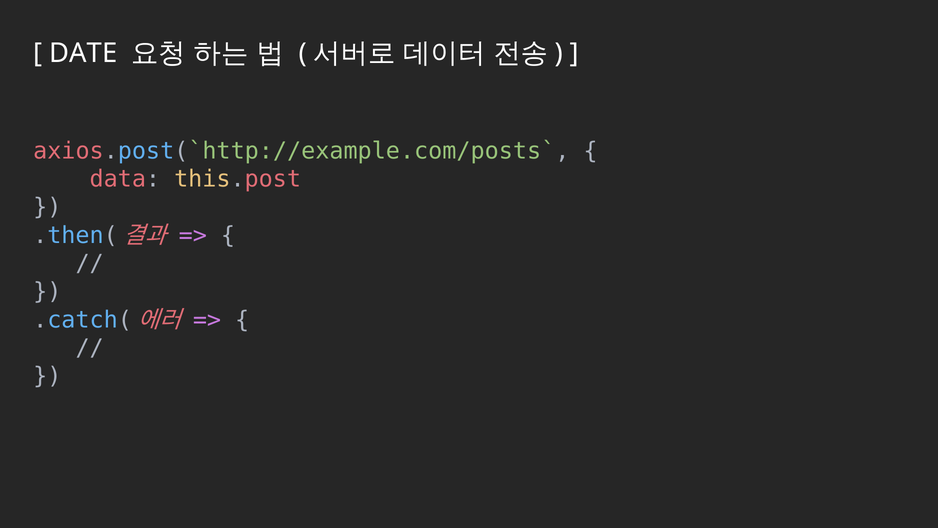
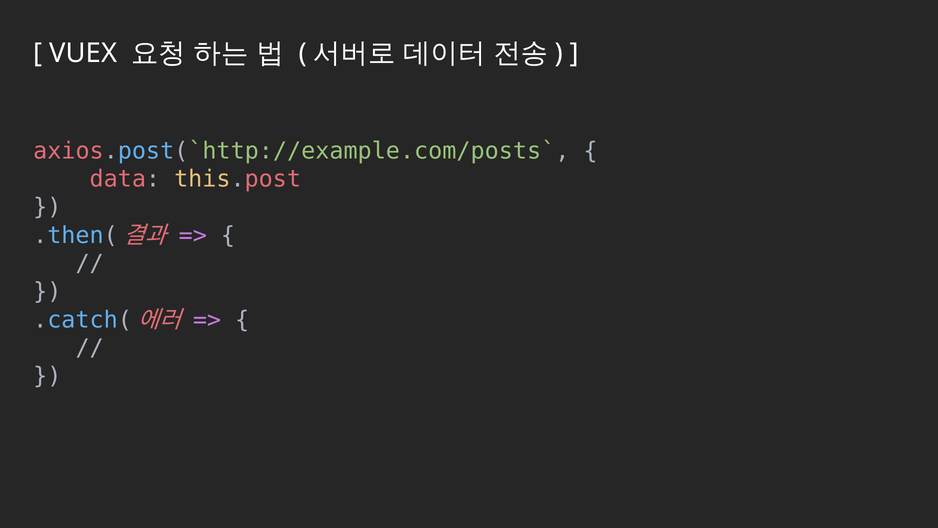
DATE: DATE -> VUEX (83, 53)
